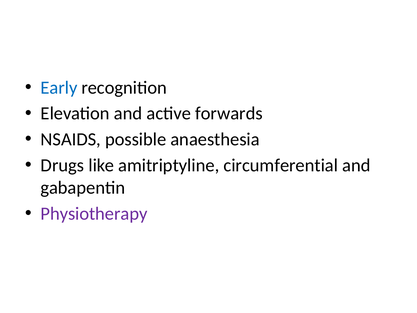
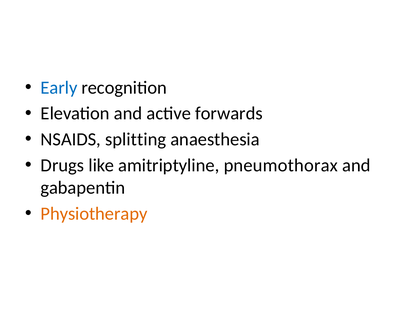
possible: possible -> splitting (136, 139)
circumferential: circumferential -> pneumothorax (281, 165)
Physiotherapy colour: purple -> orange (94, 214)
